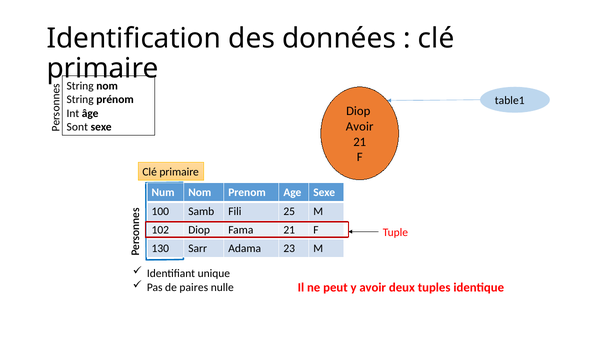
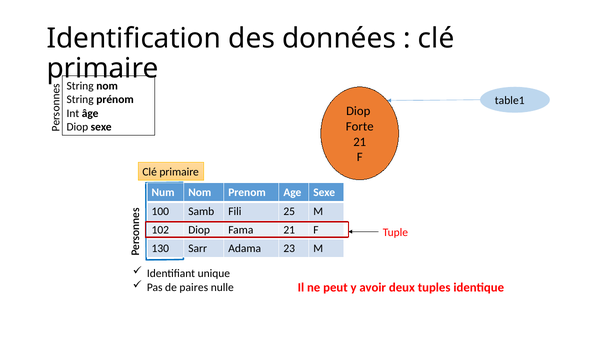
Avoir: Avoir -> Forte (360, 126)
Sont: Sont -> Diop (77, 127)
